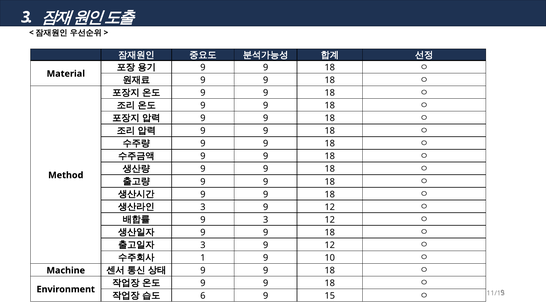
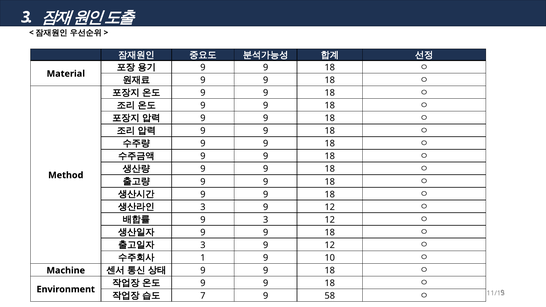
6: 6 -> 7 (203, 296)
15: 15 -> 58 (330, 296)
